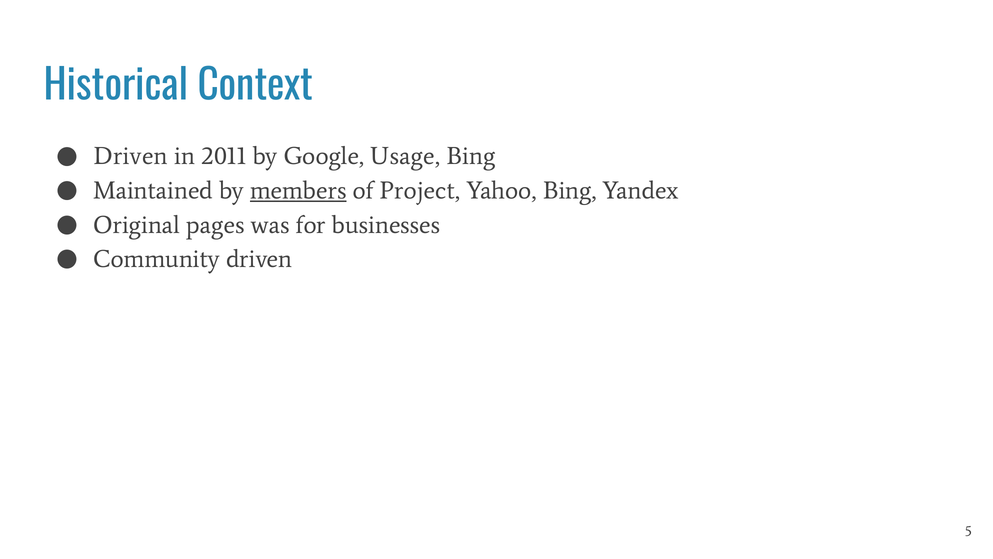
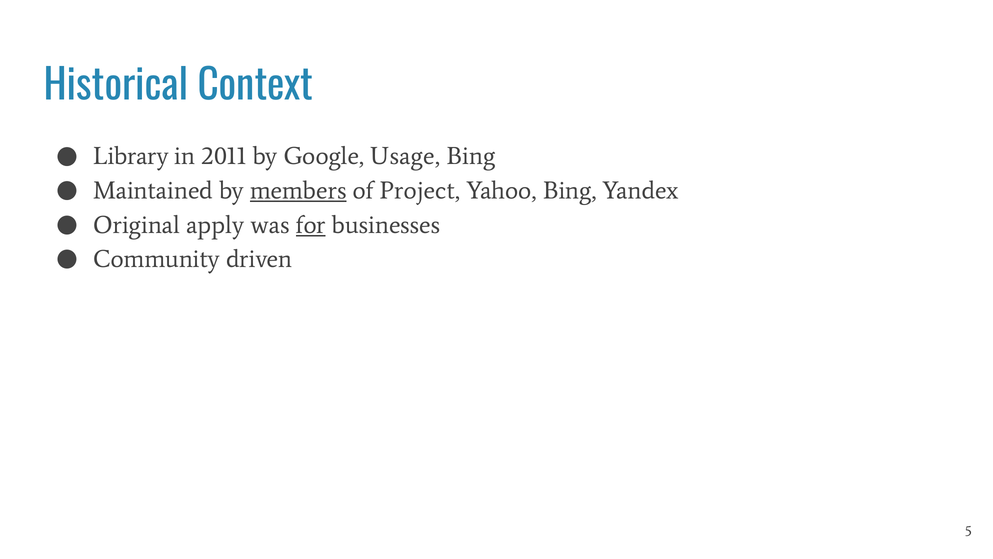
Driven: Driven -> Library (131, 156)
pages: pages -> apply (215, 225)
for underline: none -> present (311, 225)
